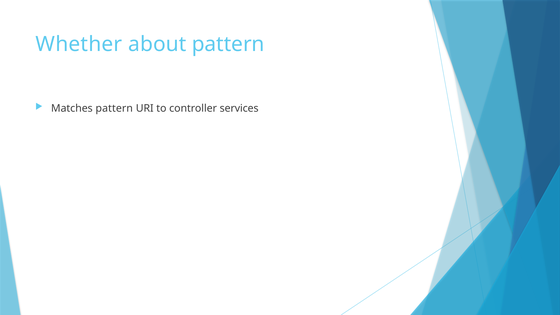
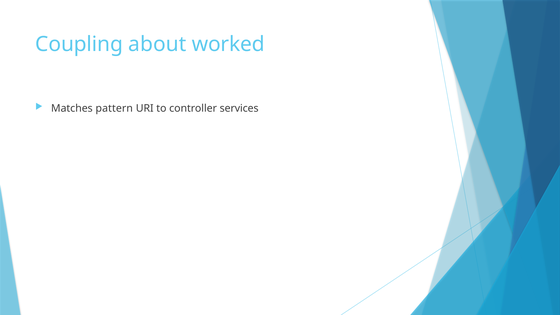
Whether: Whether -> Coupling (79, 44)
about pattern: pattern -> worked (228, 44)
